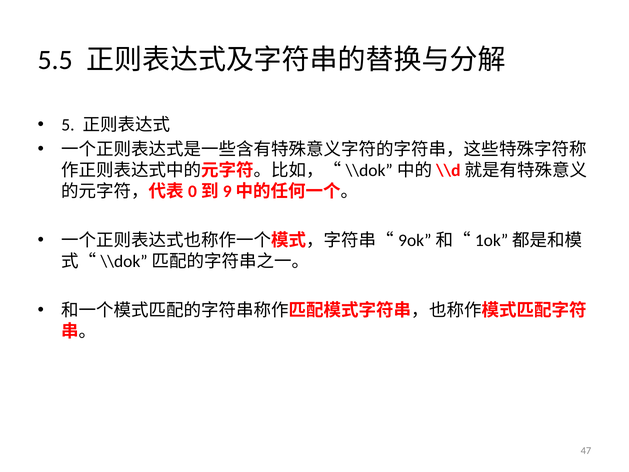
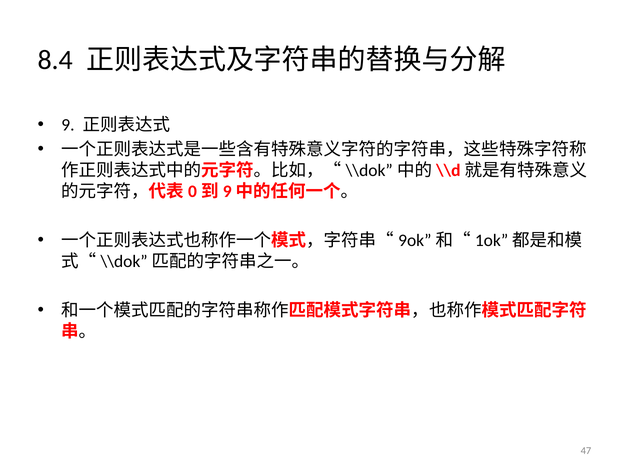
5.5: 5.5 -> 8.4 (55, 60)
5: 5 -> 9 (68, 125)
